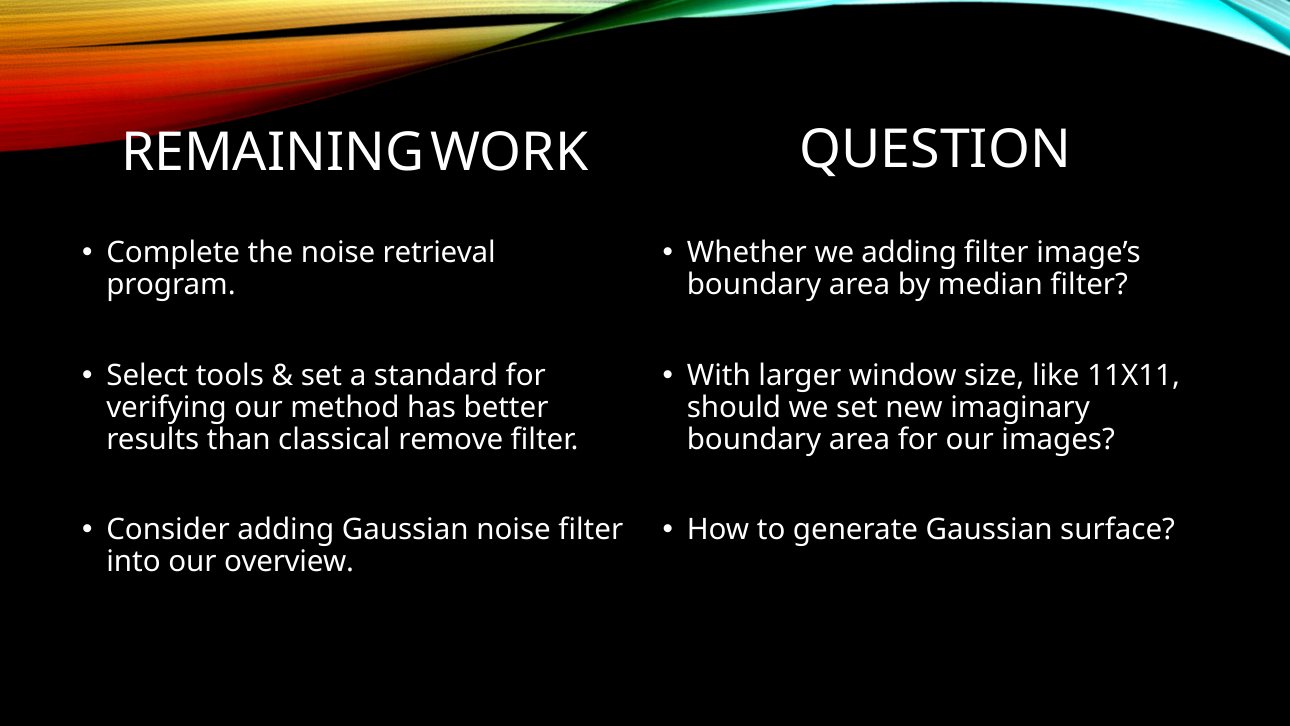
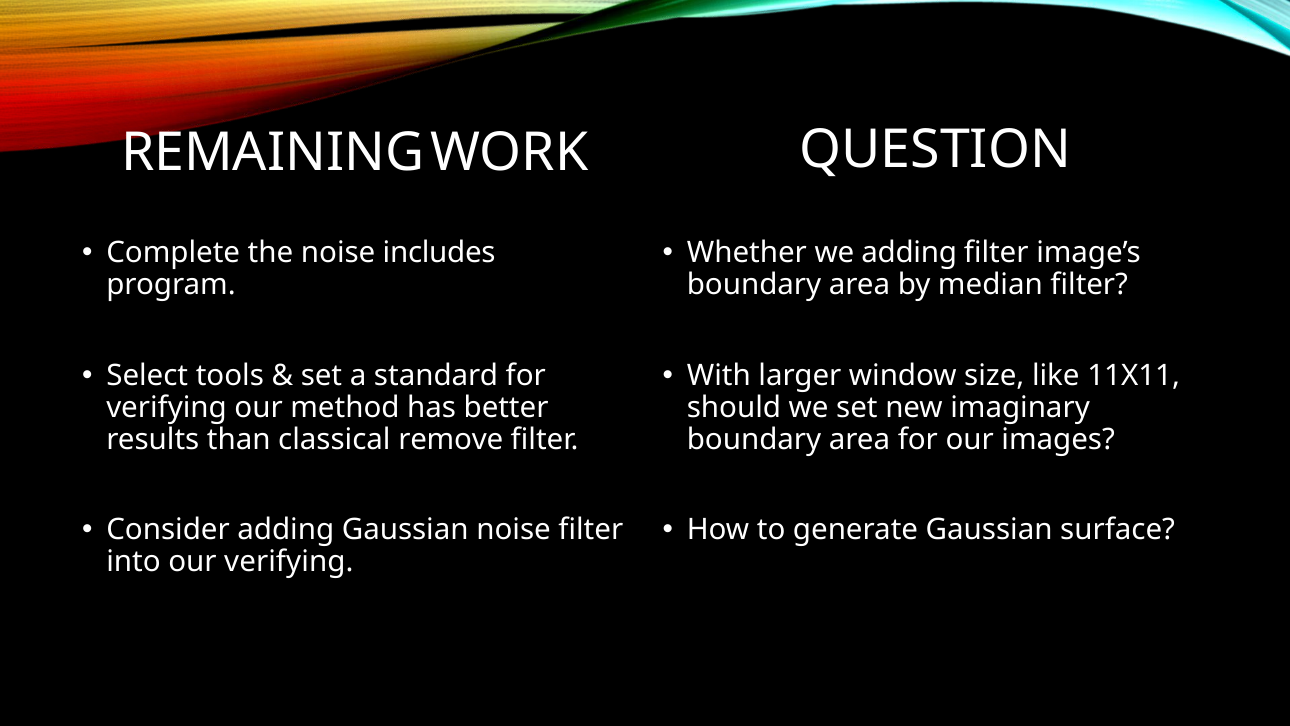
retrieval: retrieval -> includes (439, 253)
our overview: overview -> verifying (289, 562)
